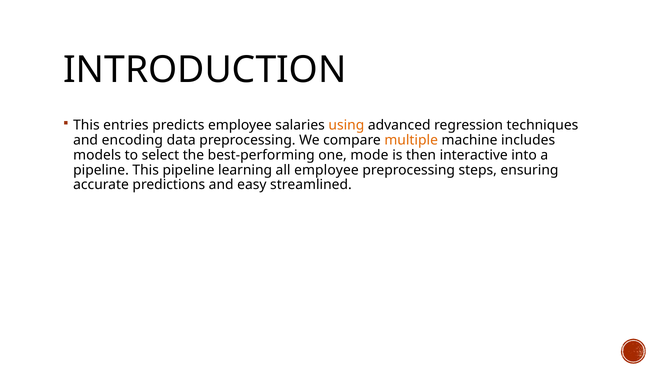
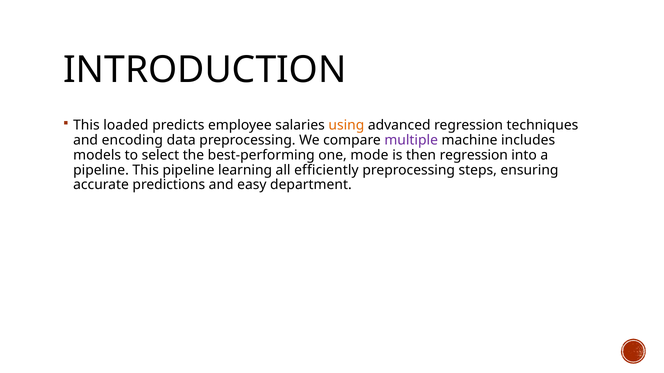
entries: entries -> loaded (126, 125)
multiple colour: orange -> purple (411, 140)
then interactive: interactive -> regression (474, 155)
all employee: employee -> efficiently (326, 170)
streamlined: streamlined -> department (311, 185)
